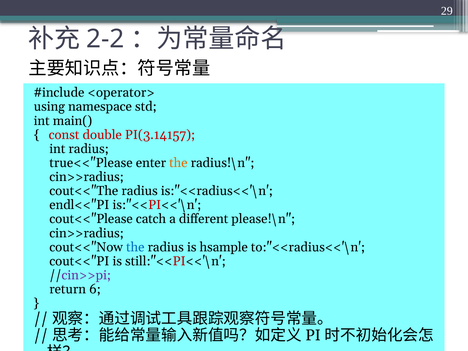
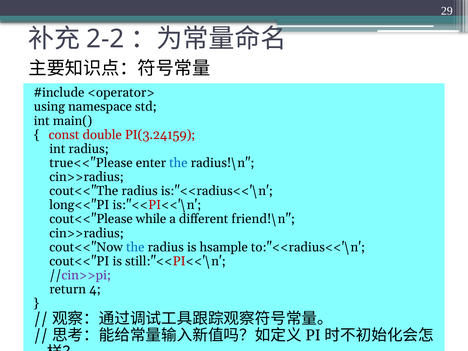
PI(3.14157: PI(3.14157 -> PI(3.24159 (160, 135)
the colour: orange -> blue (178, 163)
endl<<"PI: endl<<"PI -> long<<"PI (79, 205)
catch: catch -> while (151, 219)
please!\n: please!\n -> friend!\n (263, 219)
6: 6 -> 4 (95, 289)
